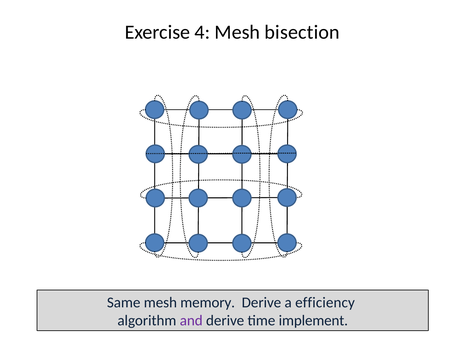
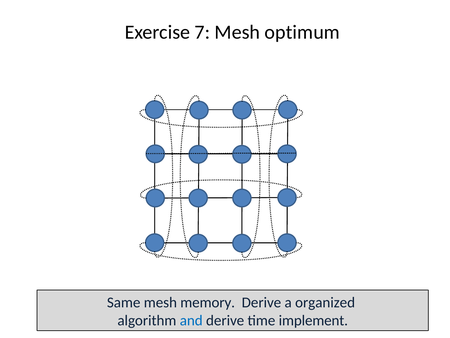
4: 4 -> 7 (202, 32)
bisection: bisection -> optimum (302, 32)
efficiency: efficiency -> organized (325, 302)
and colour: purple -> blue (191, 320)
